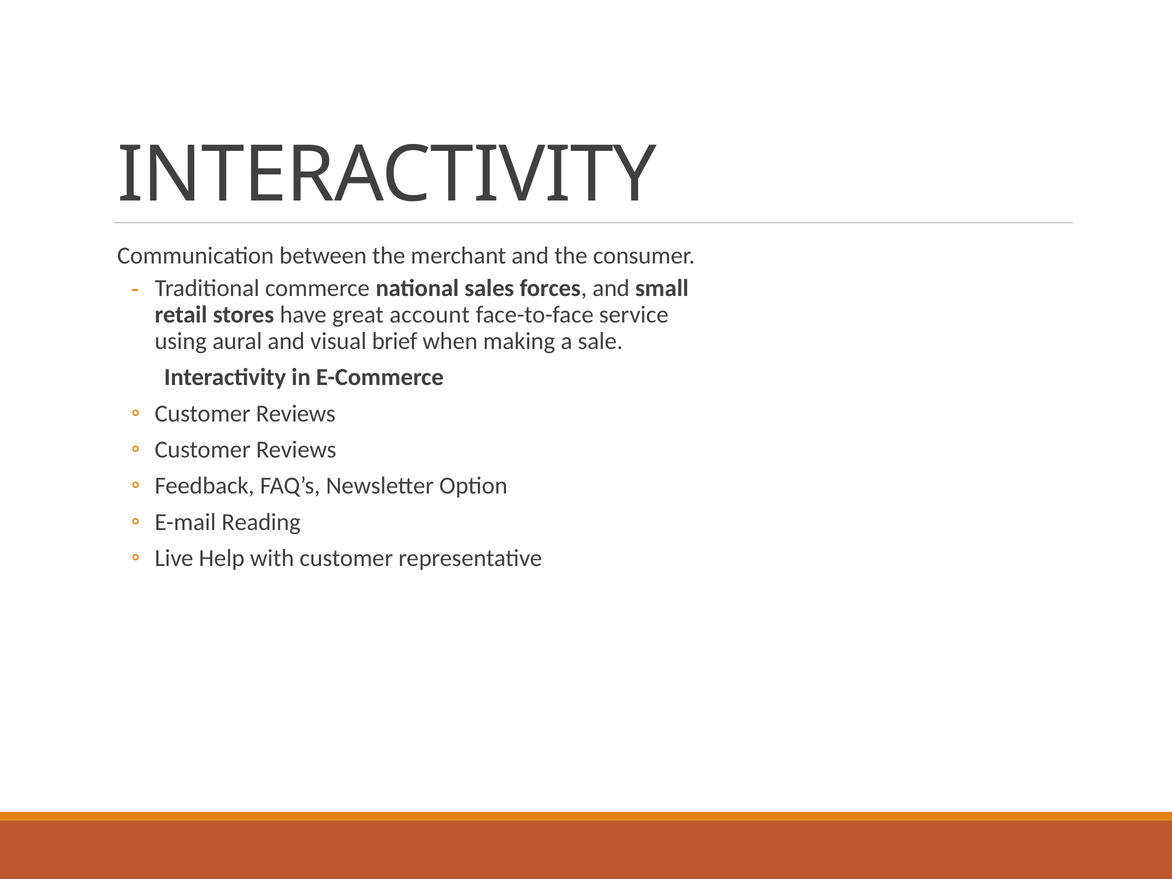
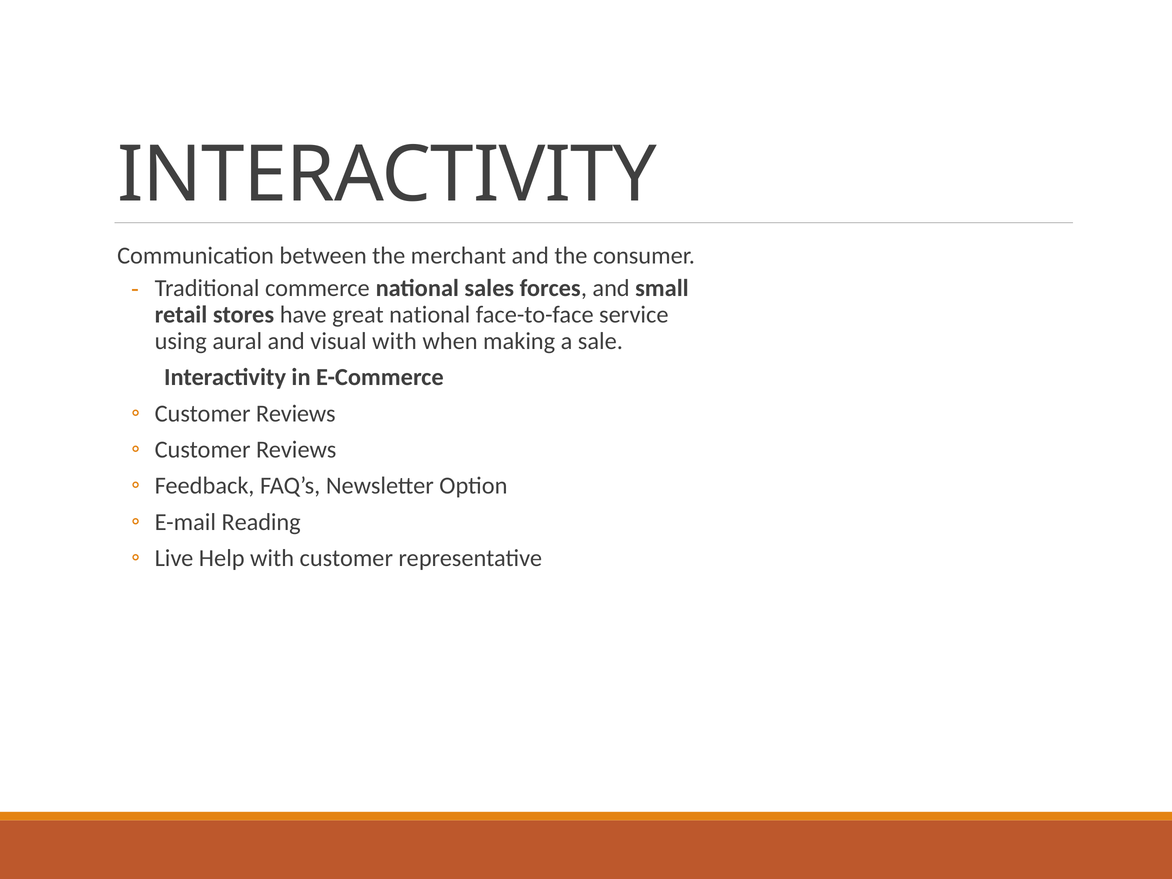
great account: account -> national (430, 315)
visual brief: brief -> with (394, 341)
